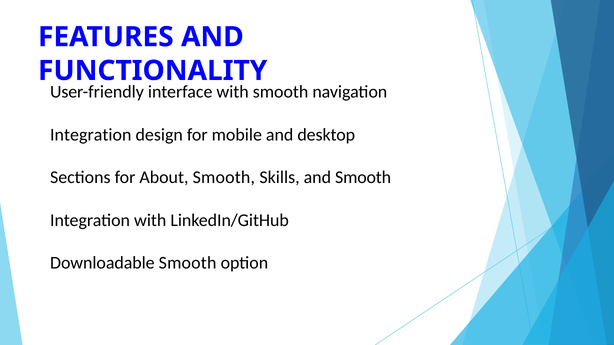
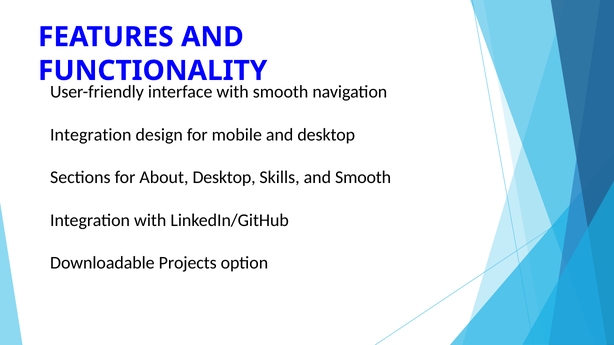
About Smooth: Smooth -> Desktop (224, 178)
Downloadable Smooth: Smooth -> Projects (188, 263)
